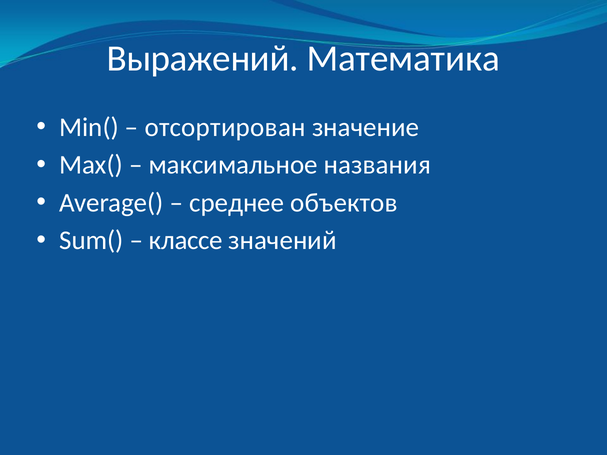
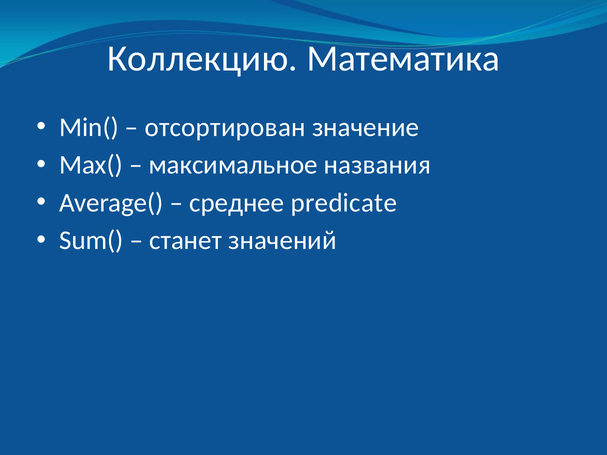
Выражений: Выражений -> Коллекцию (202, 59)
объектов: объектов -> predicate (344, 203)
классе: классе -> станет (186, 241)
